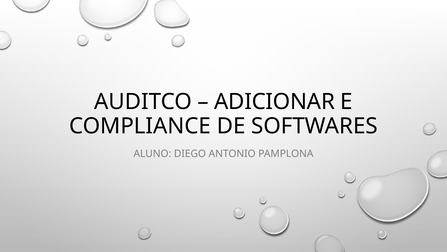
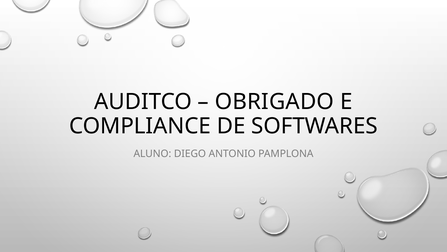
ADICIONAR: ADICIONAR -> OBRIGADO (274, 102)
